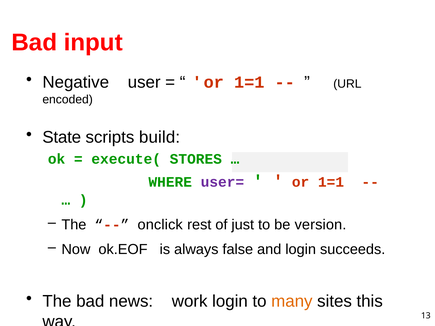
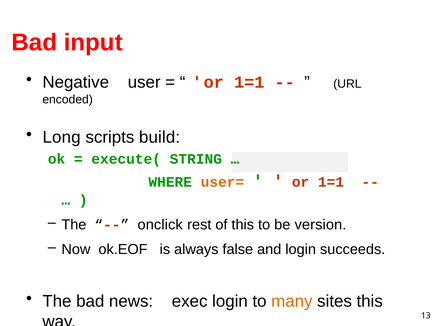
State: State -> Long (62, 138)
STORES: STORES -> STRING (196, 159)
user= colour: purple -> orange (222, 182)
of just: just -> this (243, 225)
work: work -> exec (190, 302)
